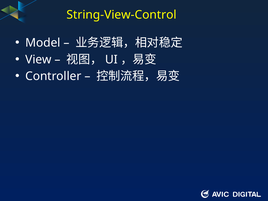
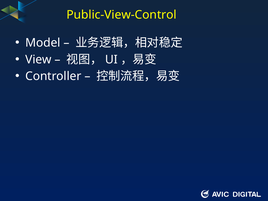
String-View-Control: String-View-Control -> Public-View-Control (122, 15)
